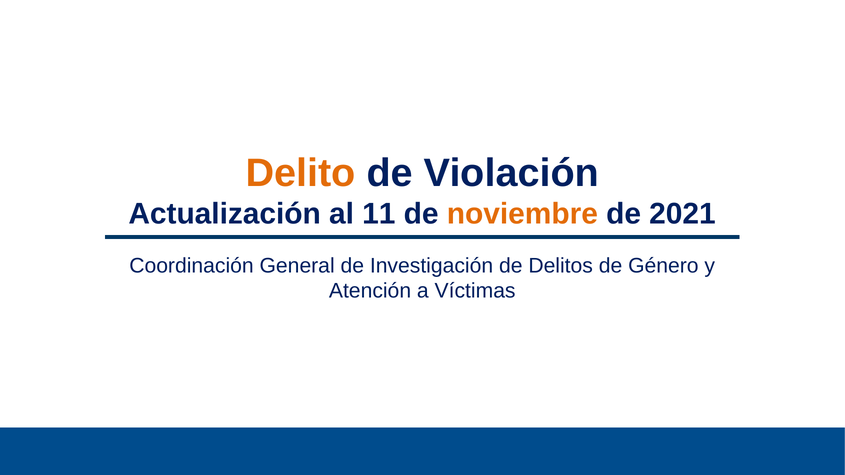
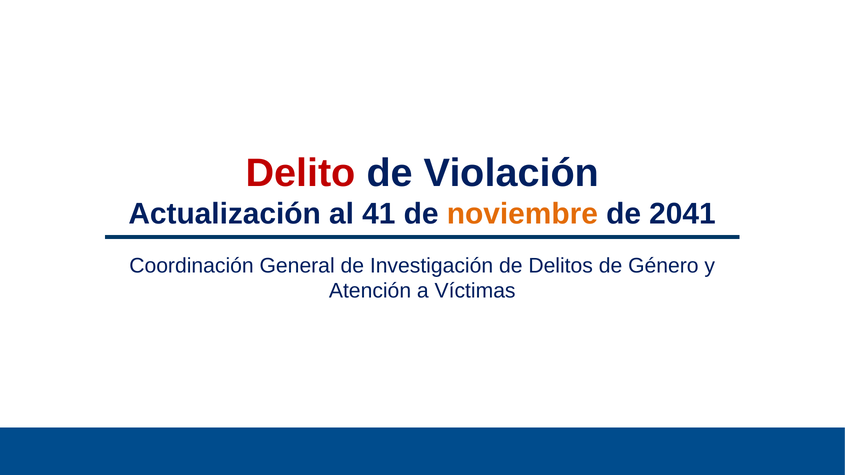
Delito colour: orange -> red (301, 173)
11: 11 -> 41 (379, 214)
2021: 2021 -> 2041 (682, 214)
